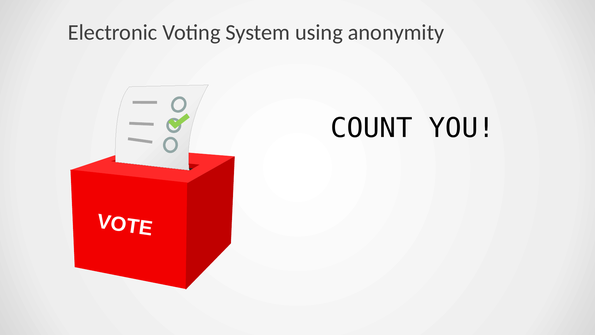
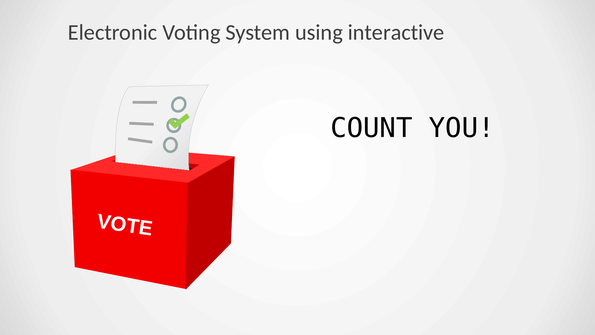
anonymity: anonymity -> interactive (396, 32)
